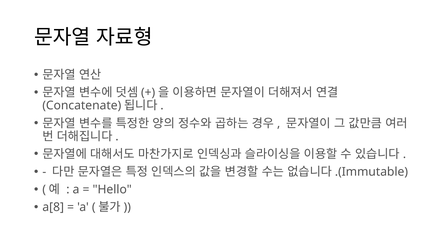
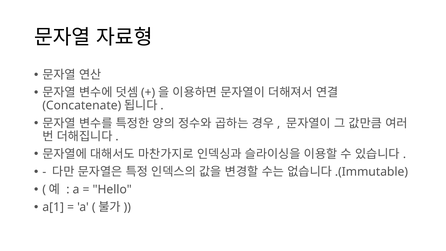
a[8: a[8 -> a[1 (53, 207)
